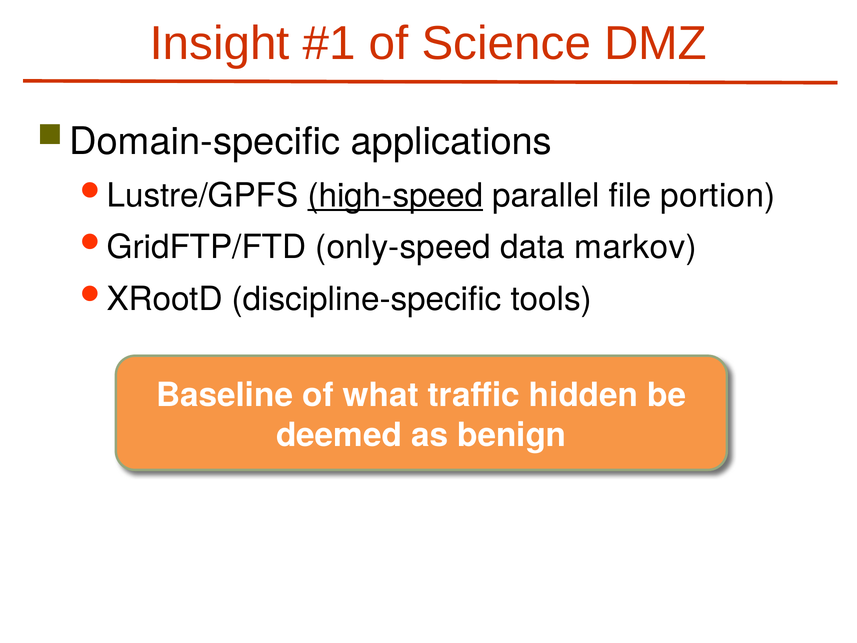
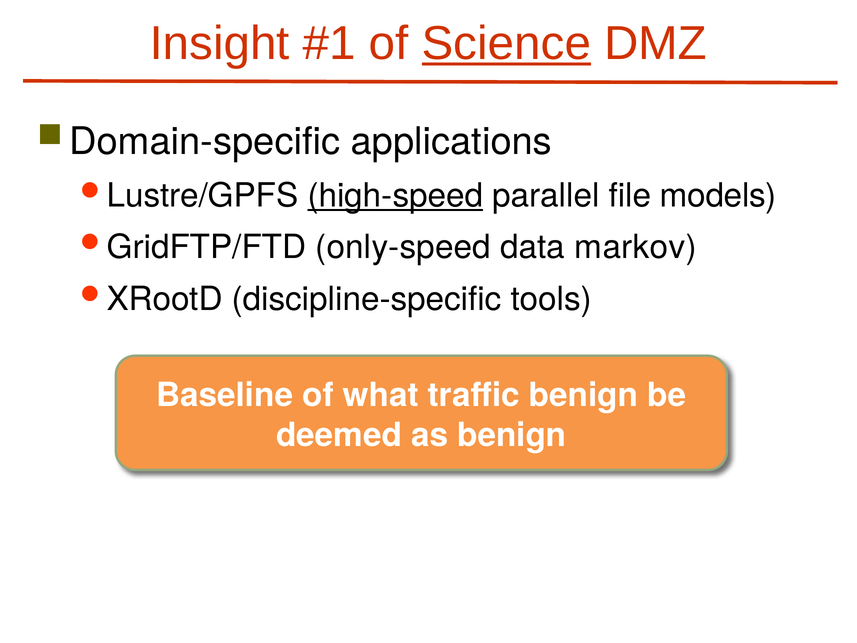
Science underline: none -> present (506, 43)
portion: portion -> models (718, 196)
traffic hidden: hidden -> benign (583, 395)
